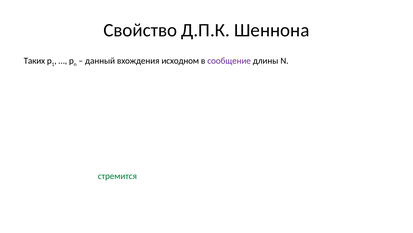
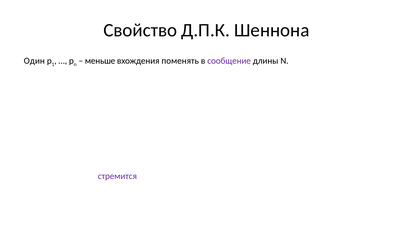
Таких: Таких -> Один (34, 61)
данный: данный -> меньше (100, 61)
исходном: исходном -> поменять (180, 61)
стремится colour: green -> purple (117, 176)
